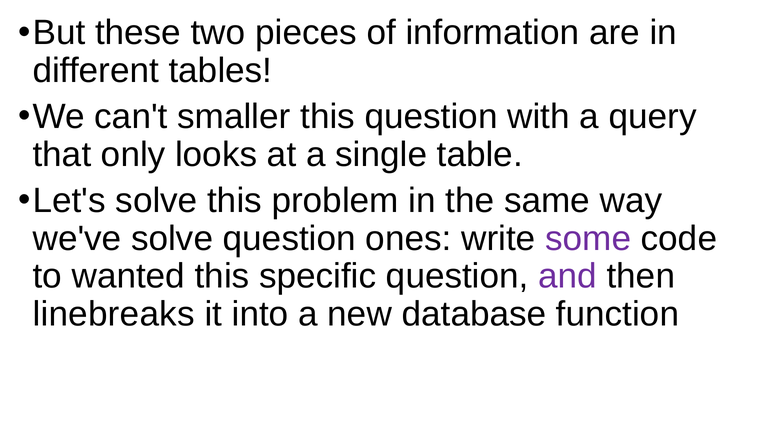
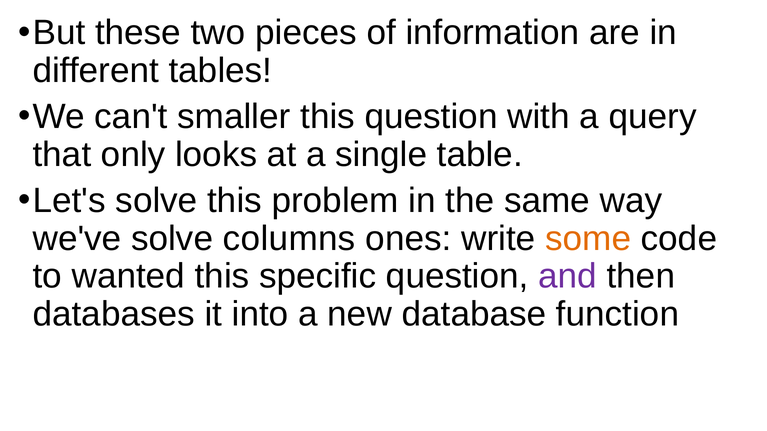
solve question: question -> columns (289, 239)
some colour: purple -> orange (588, 239)
linebreaks: linebreaks -> databases (114, 315)
